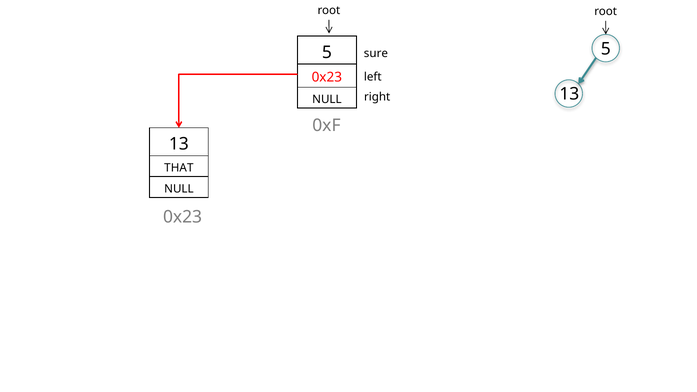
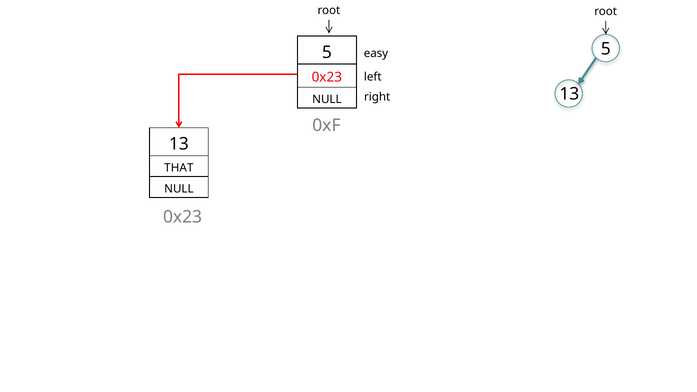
sure: sure -> easy (376, 54)
